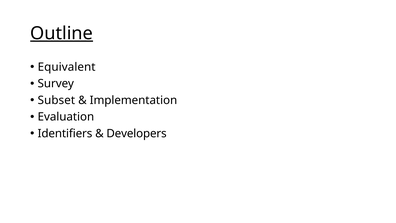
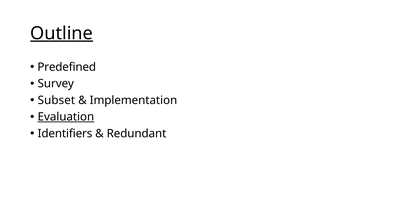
Equivalent: Equivalent -> Predefined (67, 67)
Evaluation underline: none -> present (66, 117)
Developers: Developers -> Redundant (136, 133)
